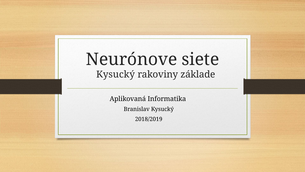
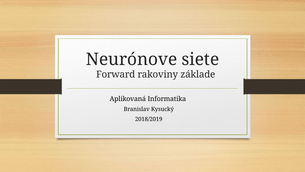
Kysucký: Kysucký -> Forward (116, 74)
